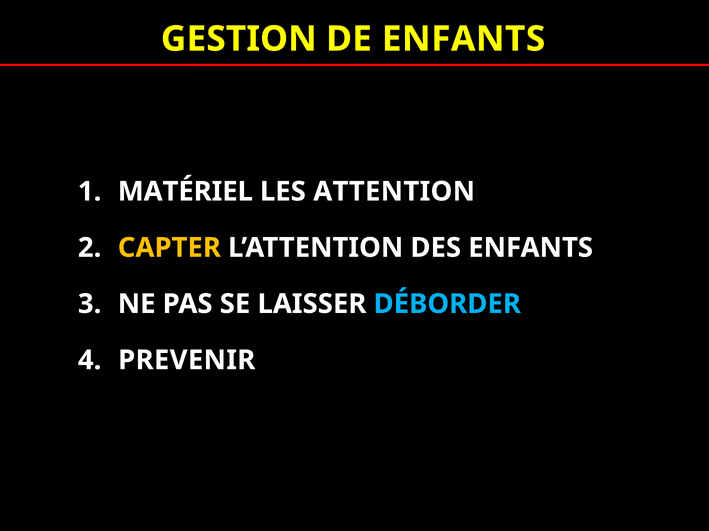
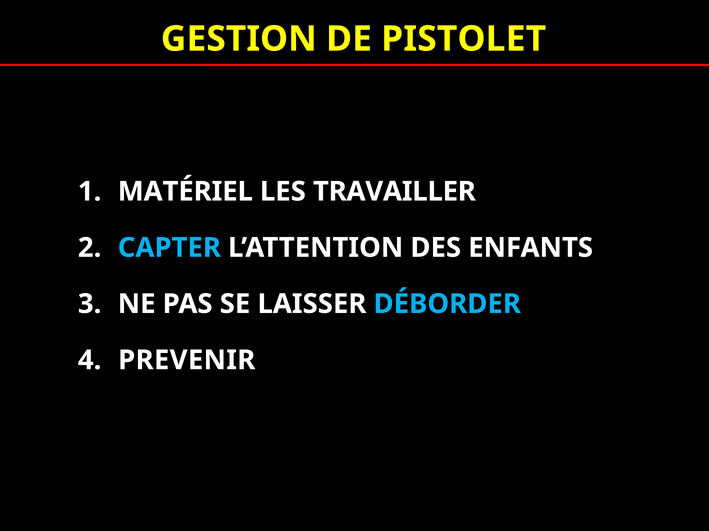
DE ENFANTS: ENFANTS -> PISTOLET (464, 39)
ATTENTION: ATTENTION -> TRAVAILLER (394, 192)
CAPTER colour: yellow -> light blue (169, 248)
